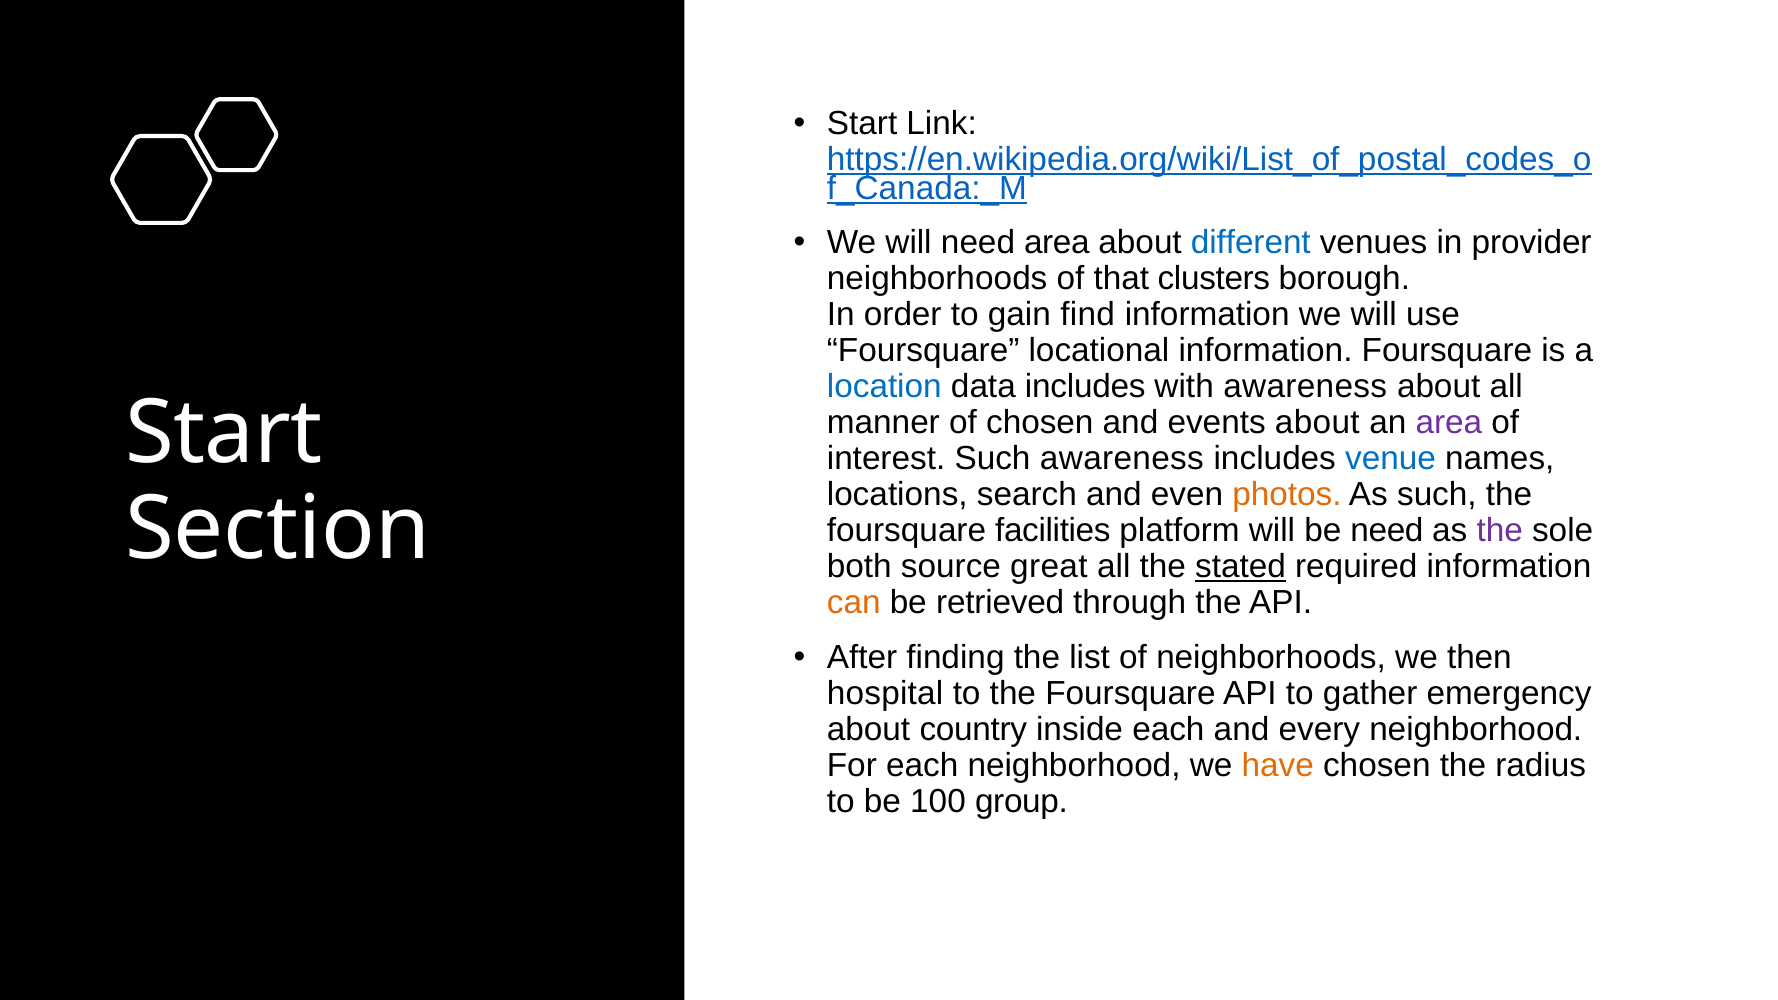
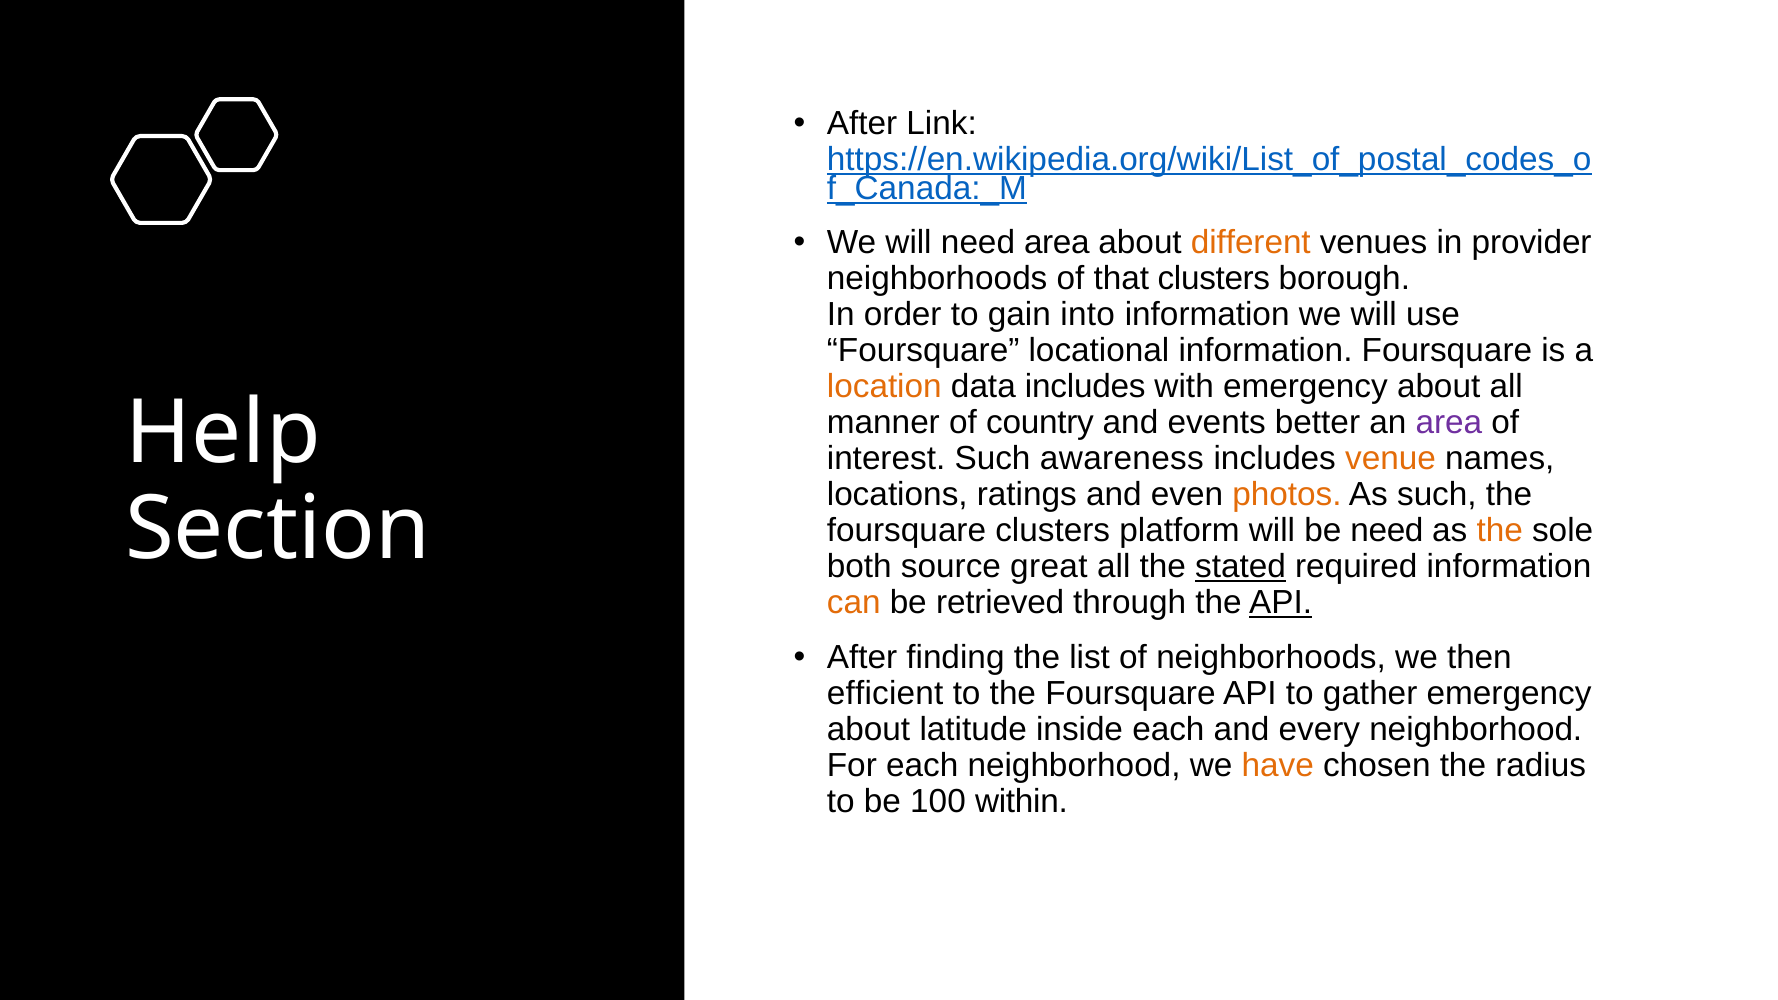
Start: Start -> After (862, 123)
different colour: blue -> orange (1251, 243)
find: find -> into (1088, 315)
location colour: blue -> orange (884, 387)
with awareness: awareness -> emergency (1305, 387)
of chosen: chosen -> country (1040, 423)
events about: about -> better (1317, 423)
Start: Start -> Help (223, 434)
venue colour: blue -> orange (1390, 459)
search: search -> ratings (1027, 495)
foursquare facilities: facilities -> clusters (1053, 531)
the colour: purple -> orange (1500, 531)
API underline: none -> present (1281, 603)
hospital: hospital -> efficient (885, 693)
country: country -> latitude (973, 729)
group: group -> within (1021, 801)
